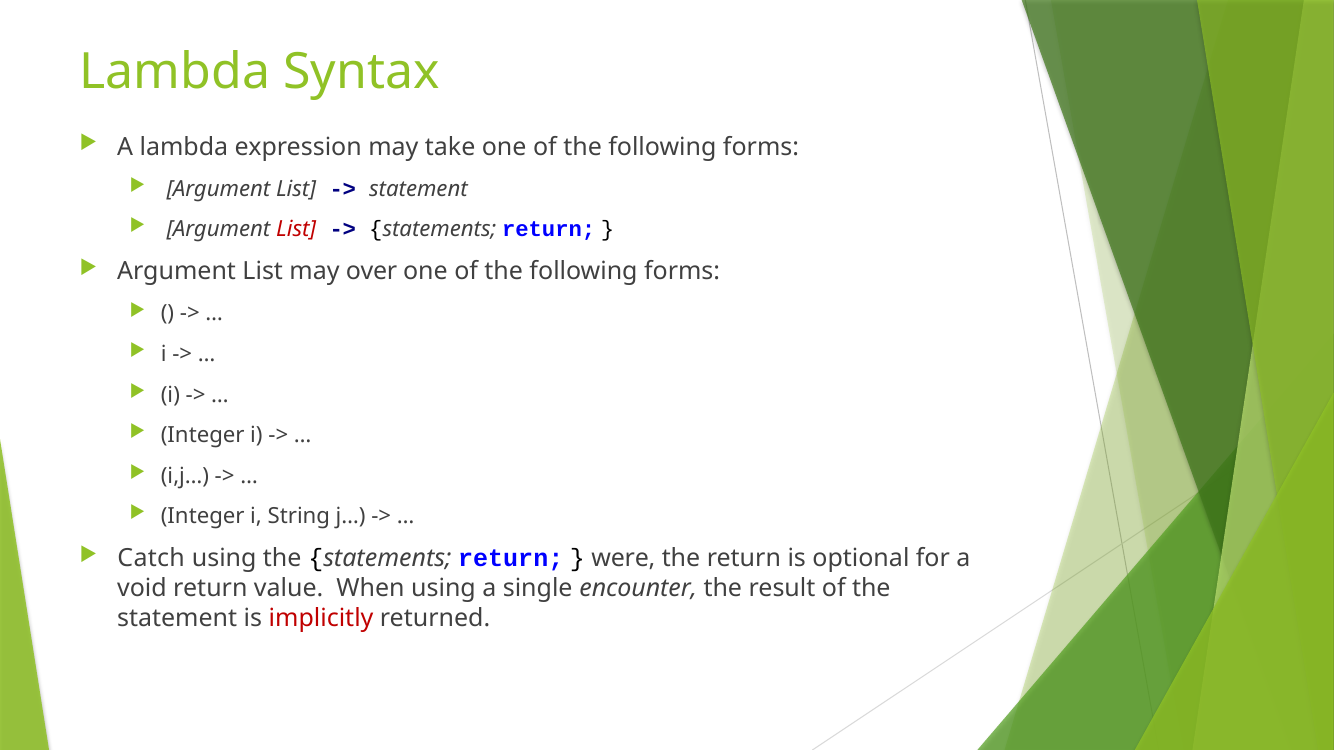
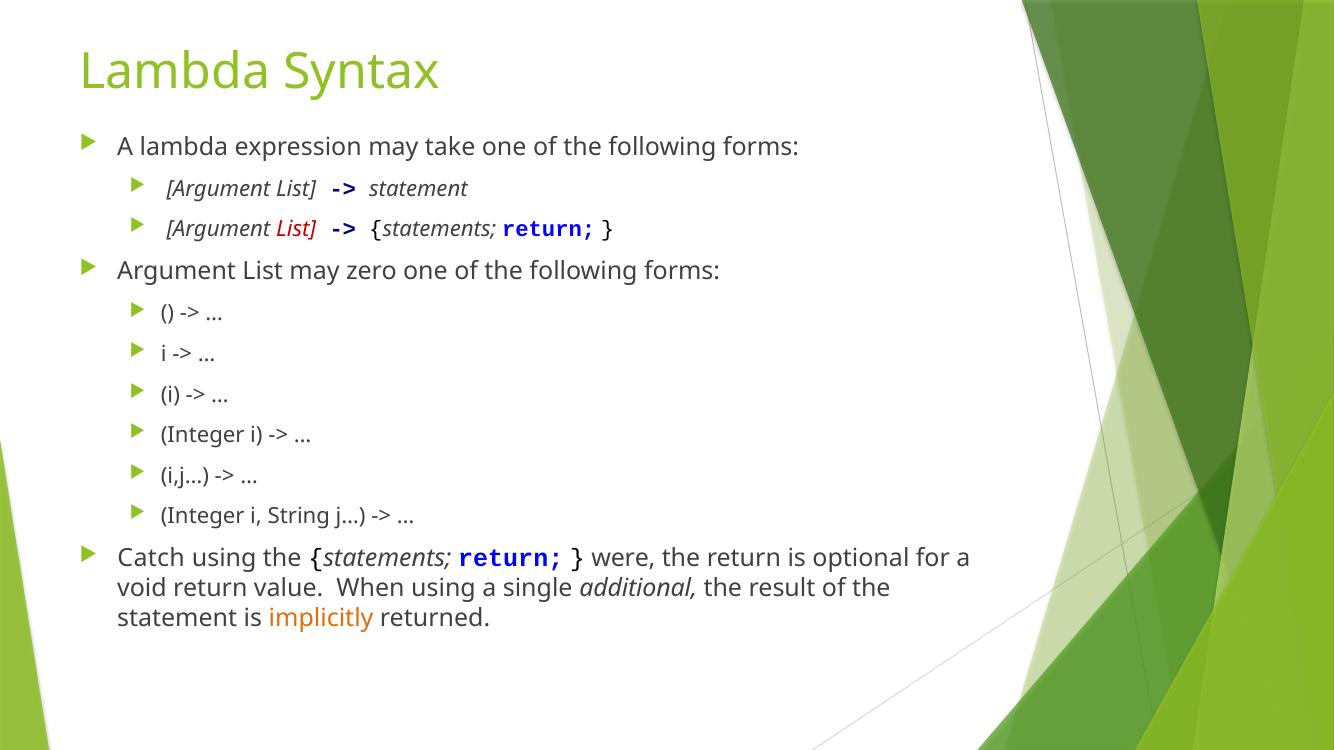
over: over -> zero (372, 272)
encounter: encounter -> additional (638, 589)
implicitly colour: red -> orange (321, 619)
